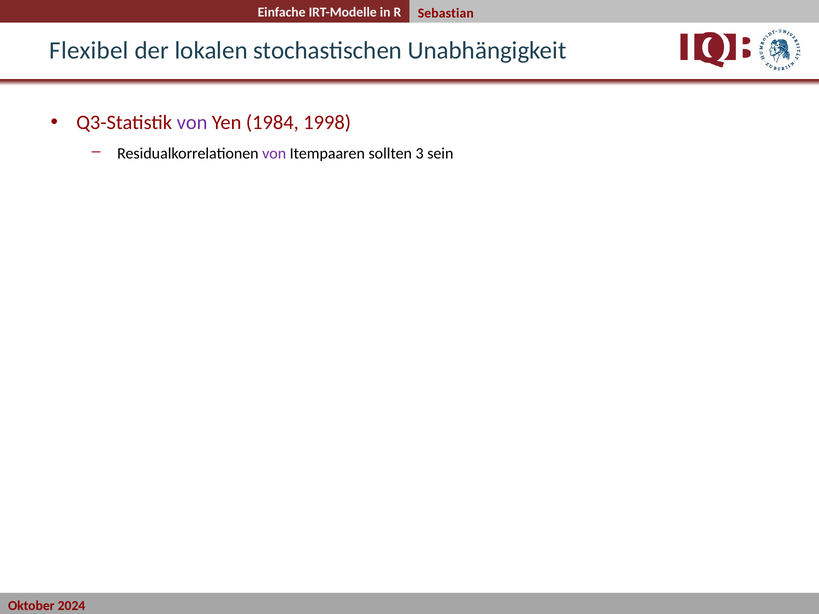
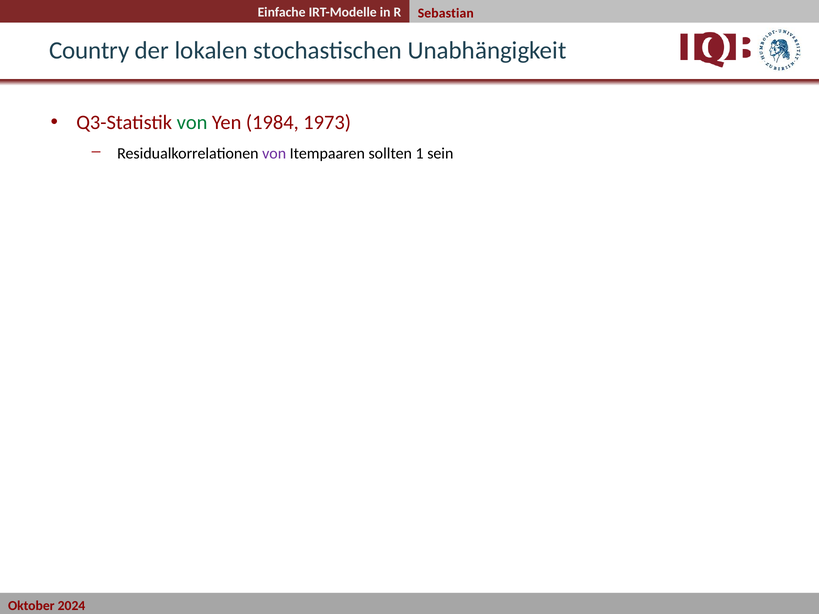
Flexibel: Flexibel -> Country (89, 51)
von colour: purple -> green (192, 123)
1998: 1998 -> 1973 (327, 123)
3: 3 -> 1 (420, 154)
